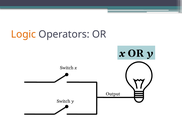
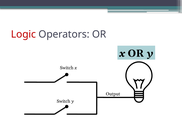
Logic colour: orange -> red (23, 34)
